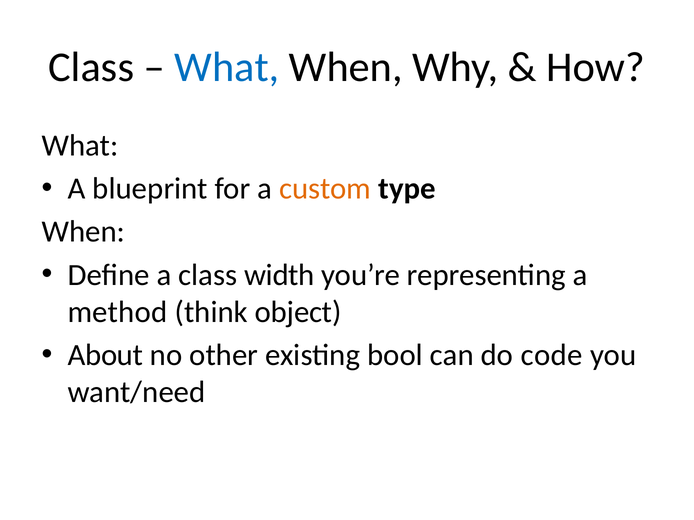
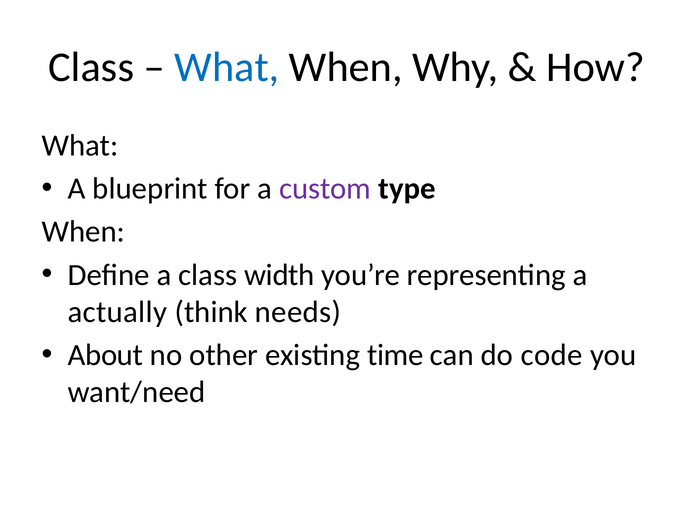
custom colour: orange -> purple (325, 189)
method: method -> actually (118, 312)
object: object -> needs (298, 312)
bool: bool -> time (395, 355)
